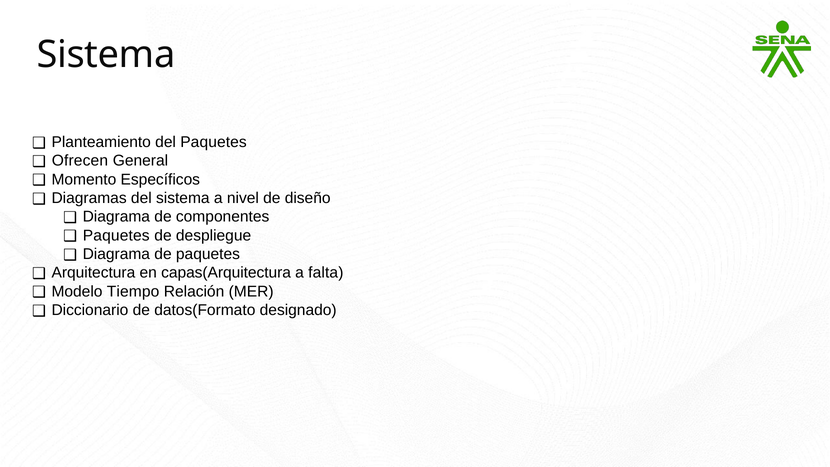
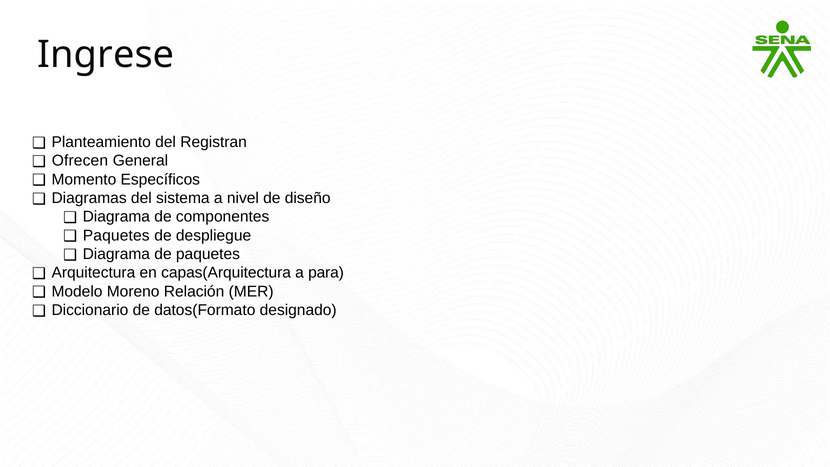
Sistema: Sistema -> Ingrese (106, 55)
del Paquetes: Paquetes -> Registran (214, 142)
falta: falta -> para (326, 273)
Tiempo: Tiempo -> Moreno (133, 291)
